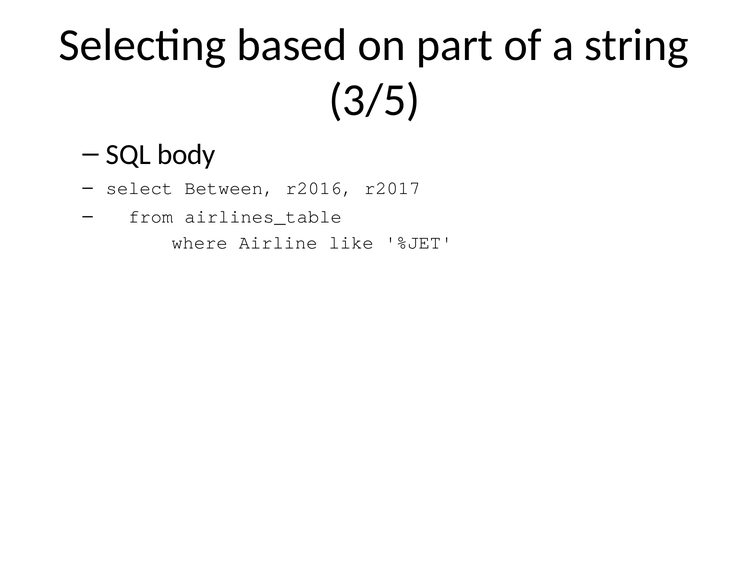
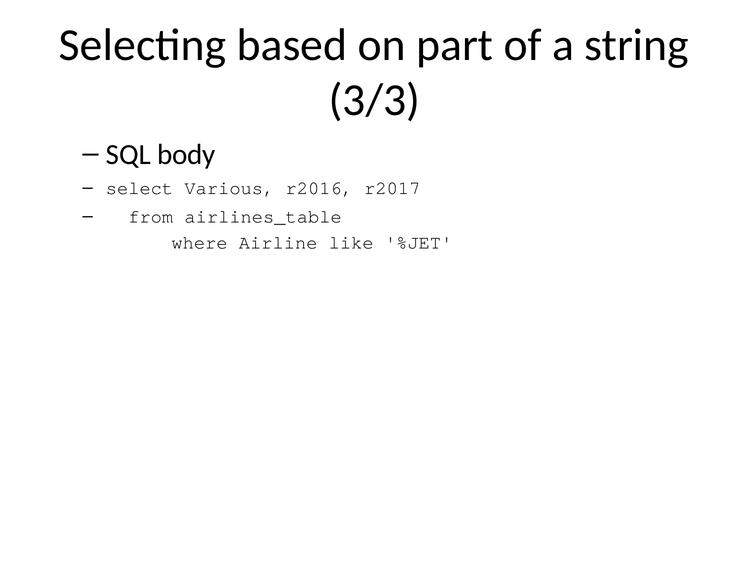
3/5: 3/5 -> 3/3 (374, 100)
Between: Between -> Various (229, 188)
